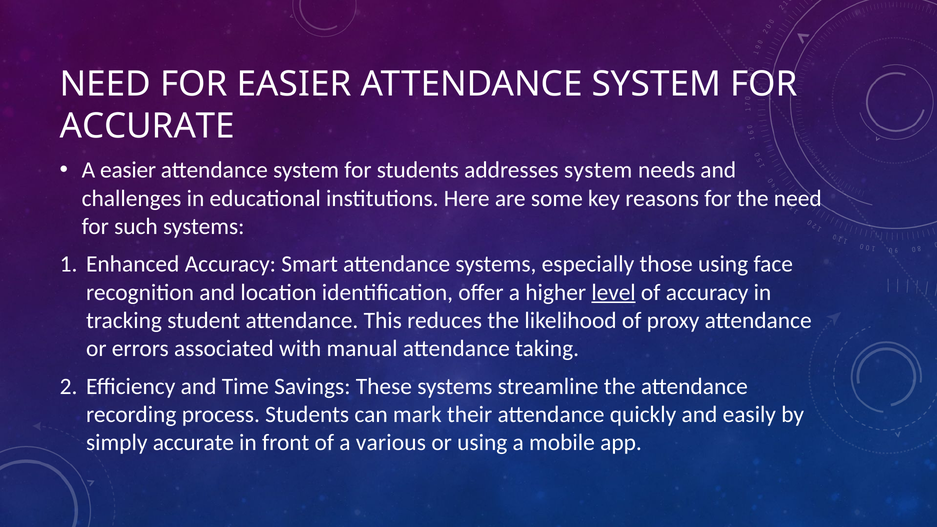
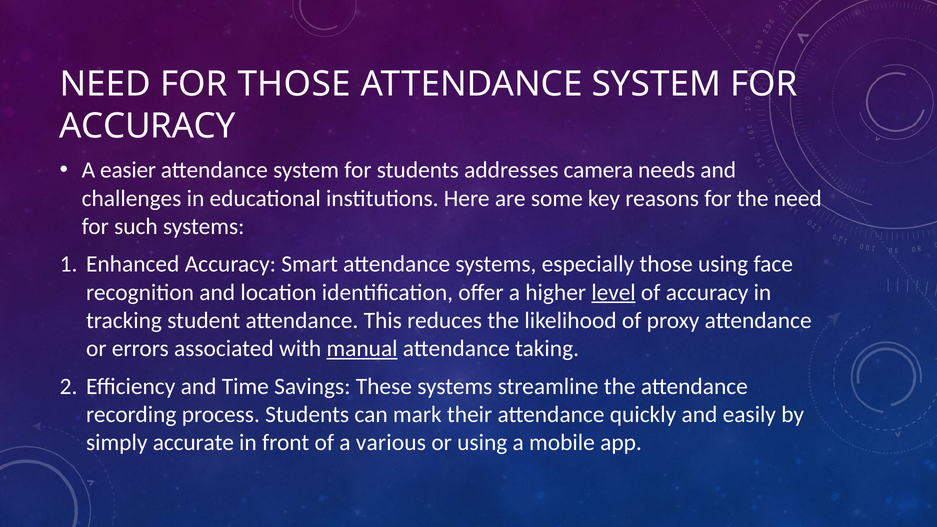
FOR EASIER: EASIER -> THOSE (294, 84)
ACCURATE: ACCURATE -> ACCURACY (147, 126)
addresses system: system -> camera (598, 170)
manual underline: none -> present (362, 349)
